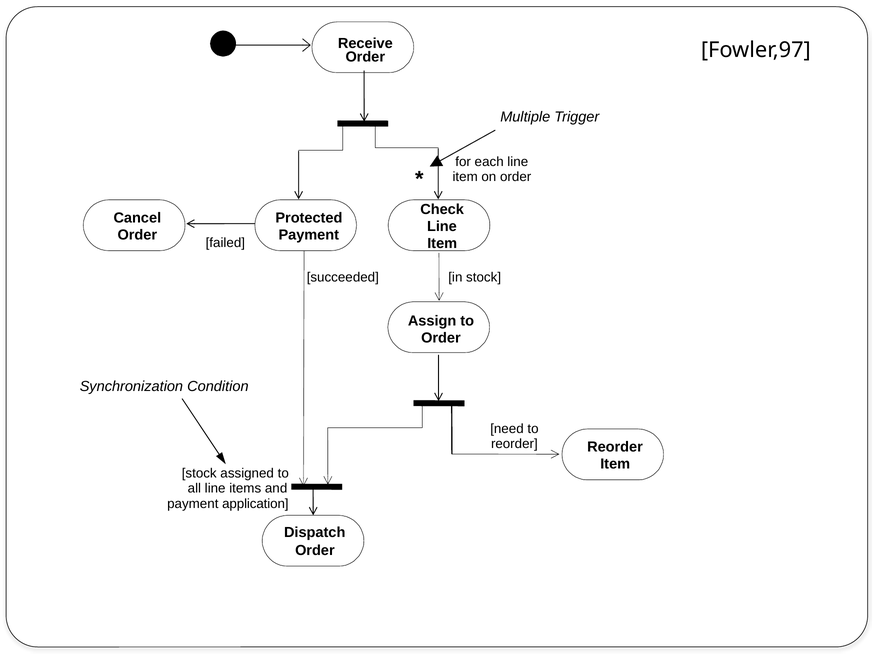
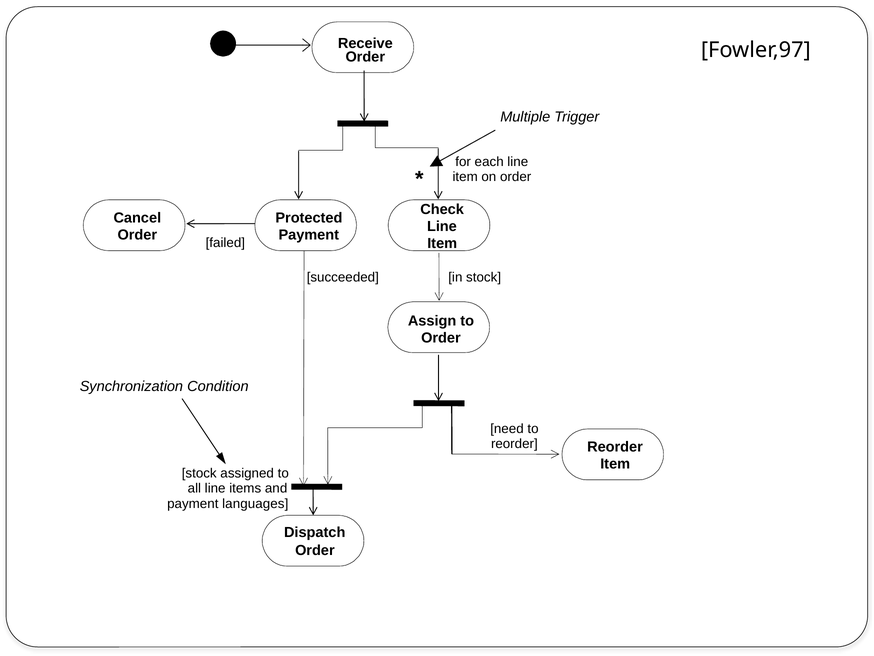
application: application -> languages (255, 503)
